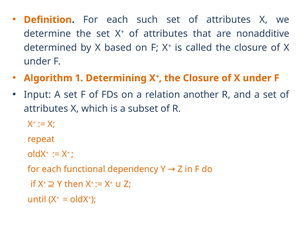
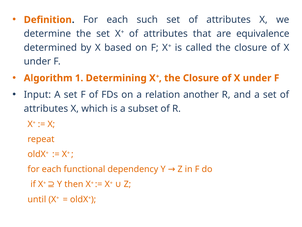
nonadditive: nonadditive -> equivalence (263, 34)
